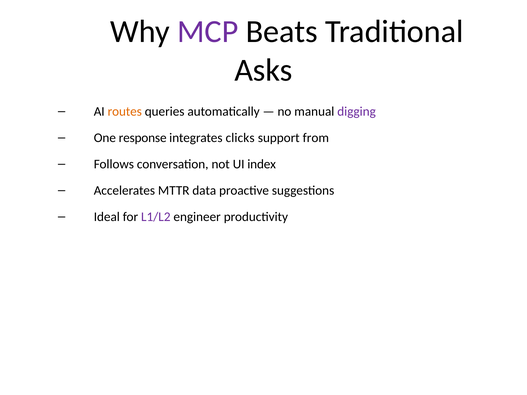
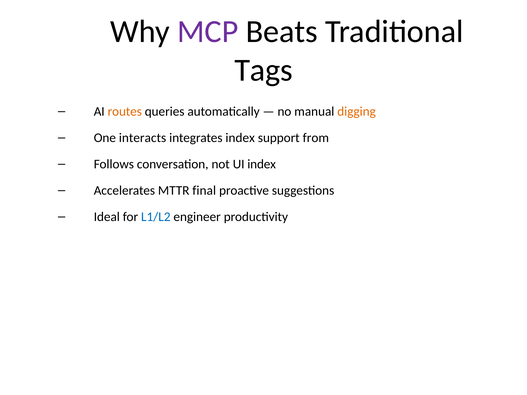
Asks: Asks -> Tags (264, 70)
digging colour: purple -> orange (357, 112)
response: response -> interacts (143, 138)
integrates clicks: clicks -> index (240, 138)
data: data -> final (204, 191)
L1/L2 colour: purple -> blue (156, 217)
